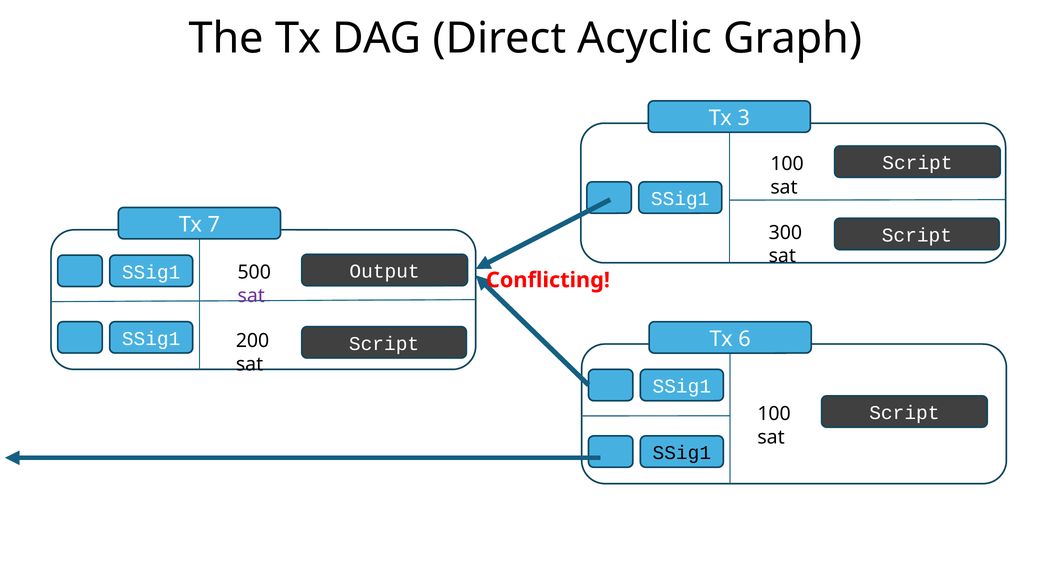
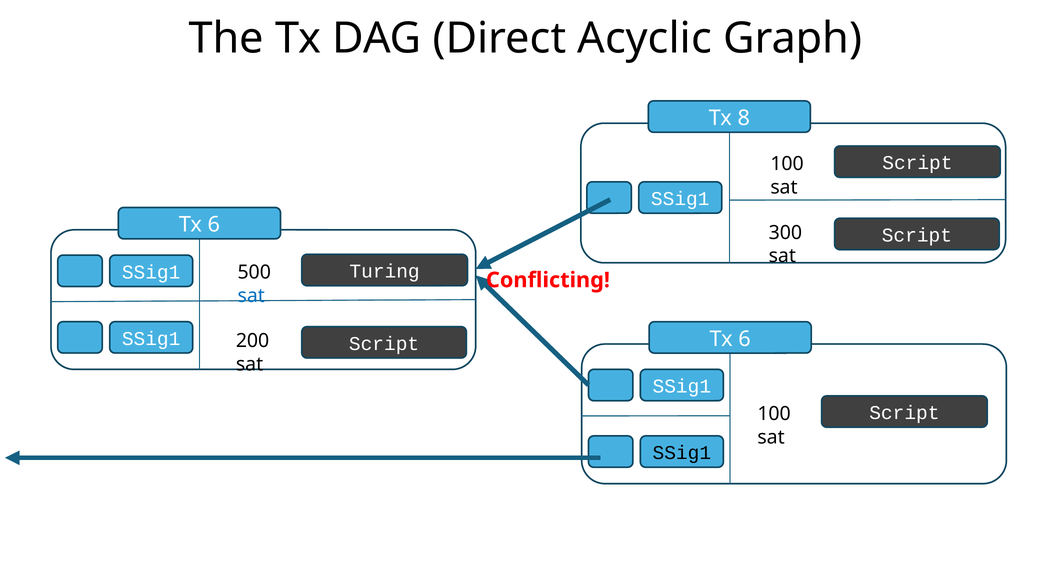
3: 3 -> 8 (744, 118)
7: 7 -> 6 (214, 225)
Output: Output -> Turing (385, 271)
sat colour: purple -> blue (251, 296)
